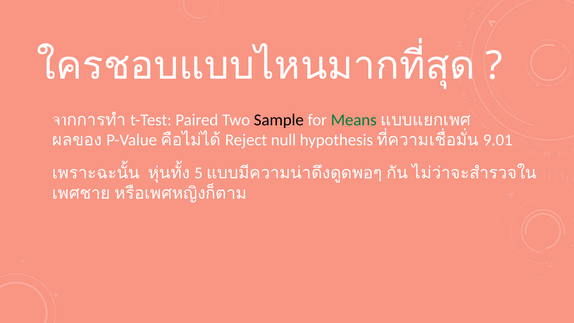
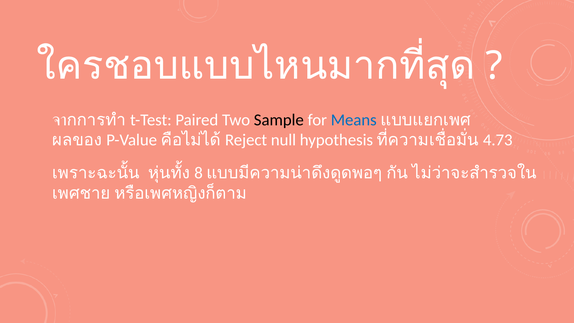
Means colour: green -> blue (354, 120)
9.01: 9.01 -> 4.73 (498, 140)
5: 5 -> 8 (199, 173)
